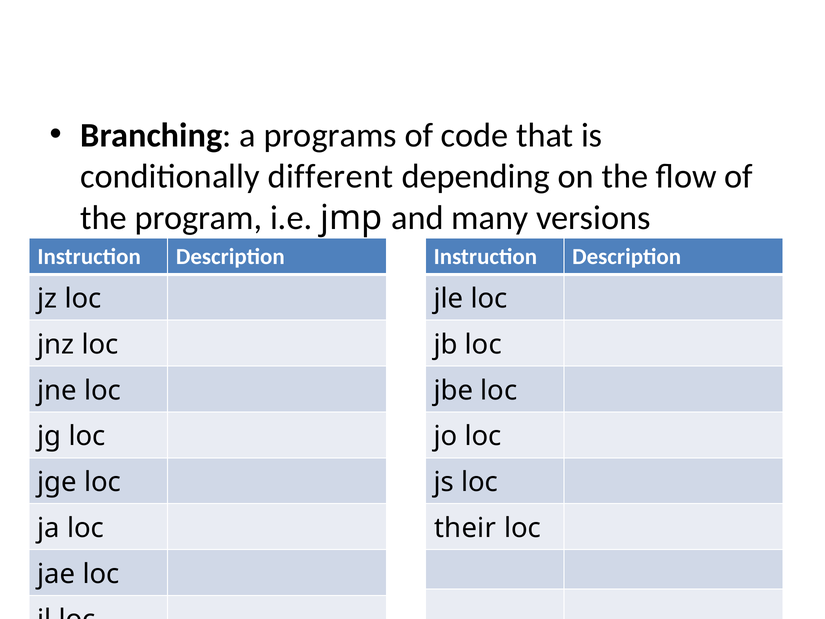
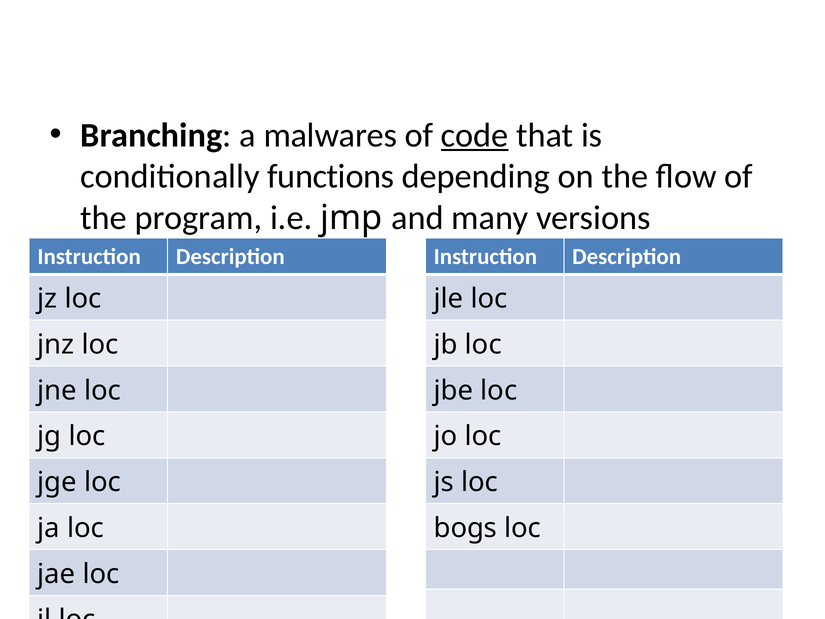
programs: programs -> malwares (330, 135)
code underline: none -> present (475, 135)
different: different -> functions (331, 176)
their: their -> bogs (465, 528)
